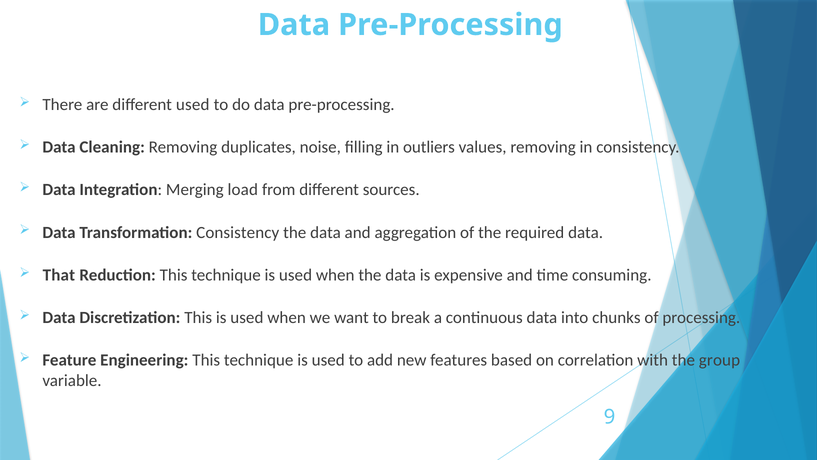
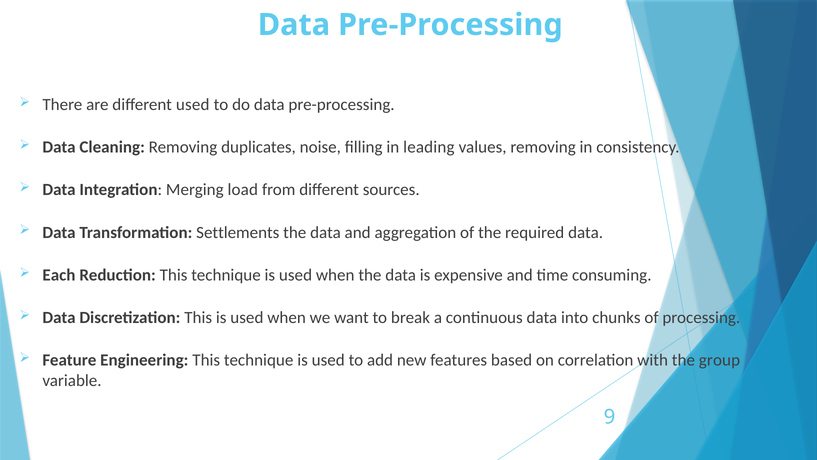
outliers: outliers -> leading (429, 147)
Transformation Consistency: Consistency -> Settlements (238, 232)
That: That -> Each (59, 275)
